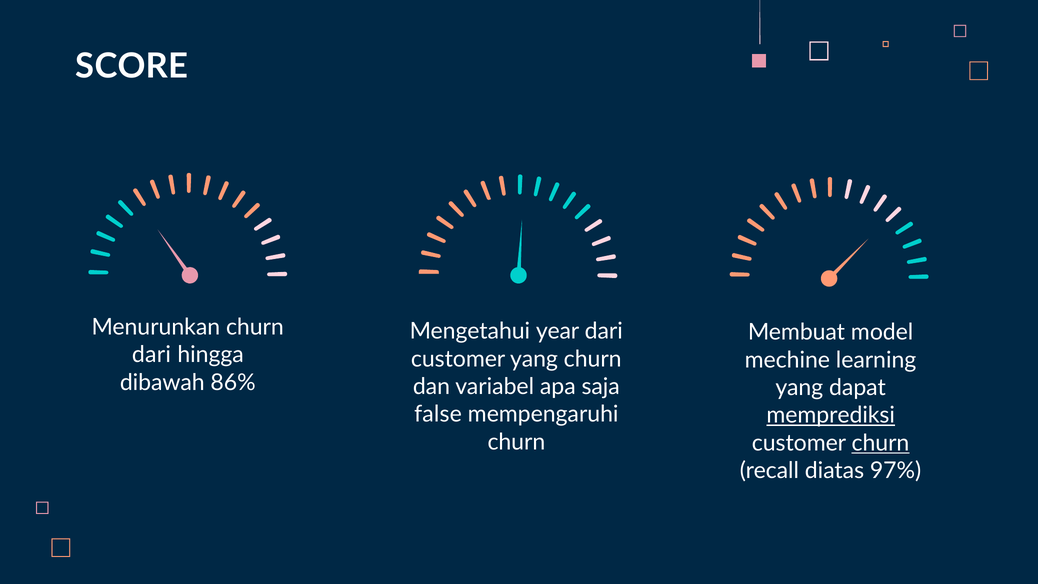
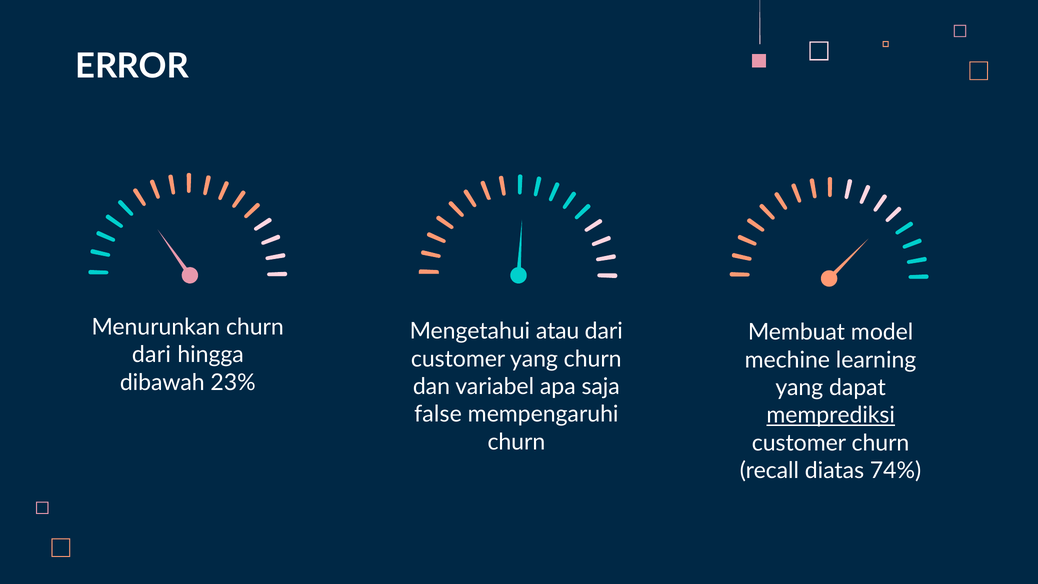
SCORE: SCORE -> ERROR (132, 66)
year: year -> atau (558, 331)
86%: 86% -> 23% (233, 382)
churn underline: present -> none (880, 443)
97%: 97% -> 74% (896, 471)
